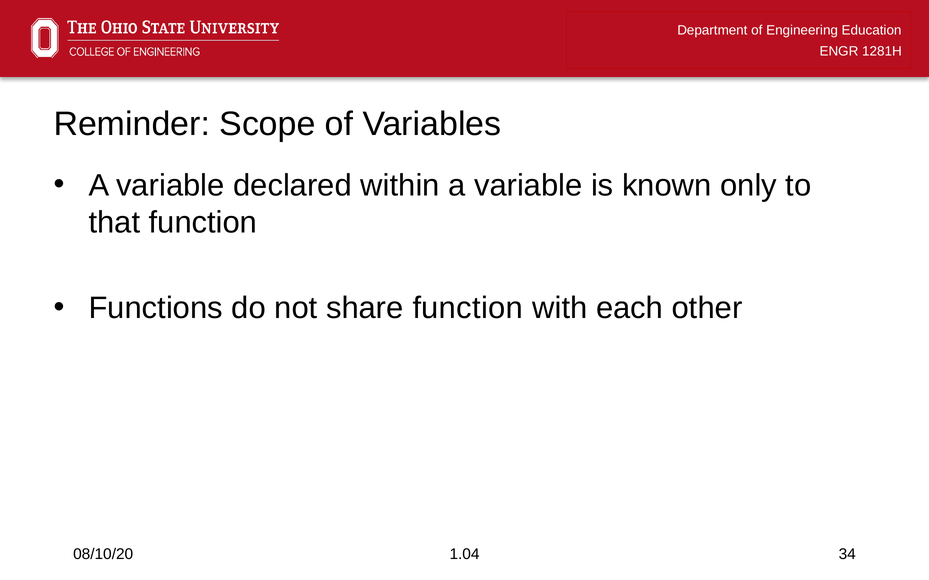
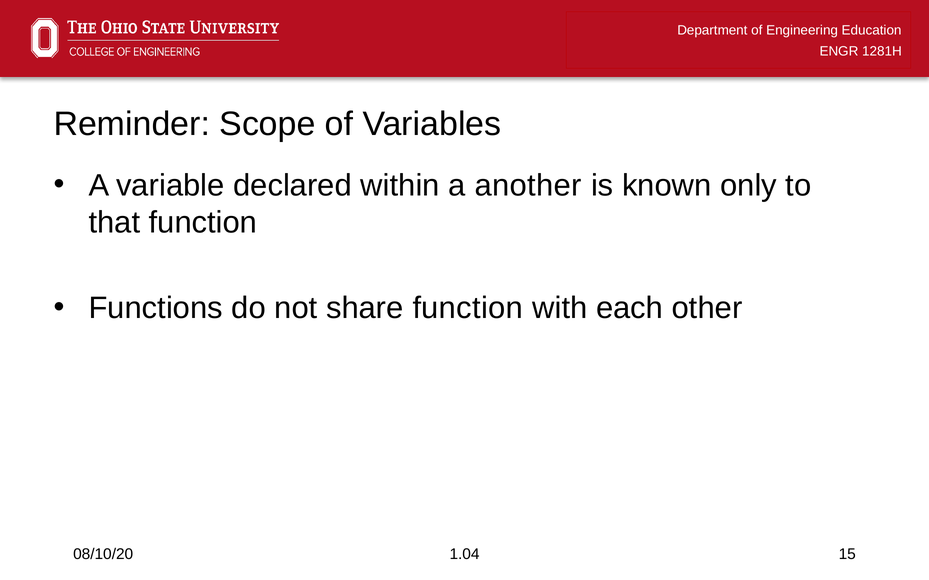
within a variable: variable -> another (528, 186)
34: 34 -> 15 (847, 555)
